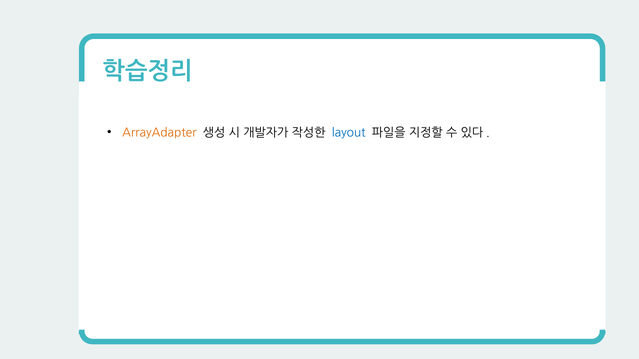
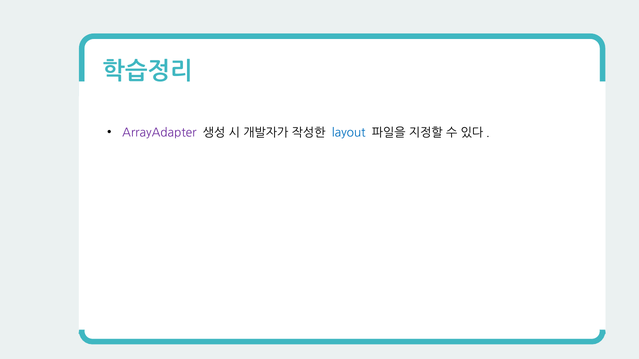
ArrayAdapter colour: orange -> purple (159, 133)
